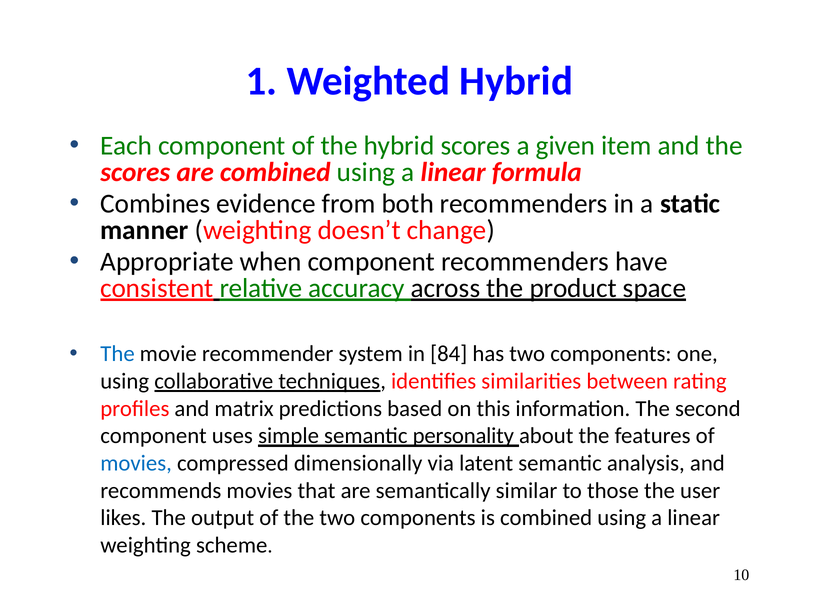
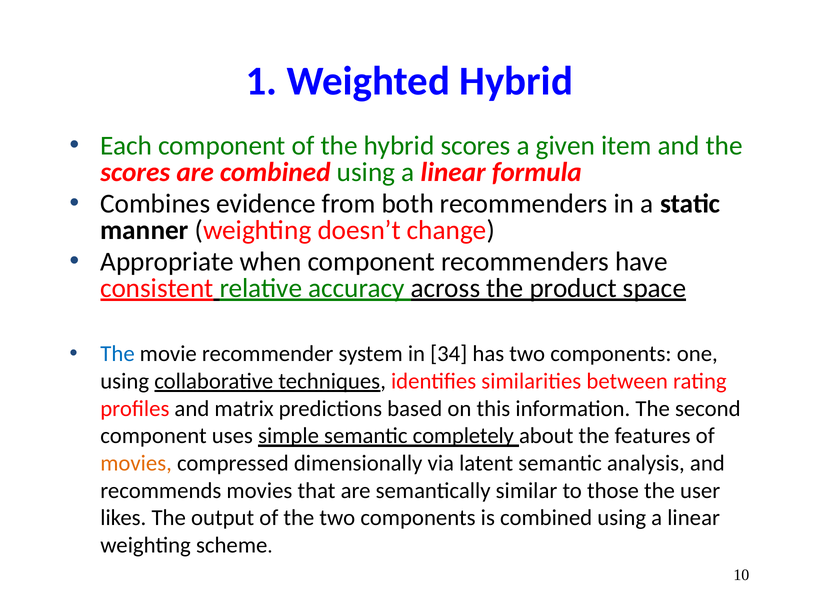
84: 84 -> 34 (449, 353)
personality: personality -> completely (463, 435)
movies colour: blue -> orange (136, 463)
